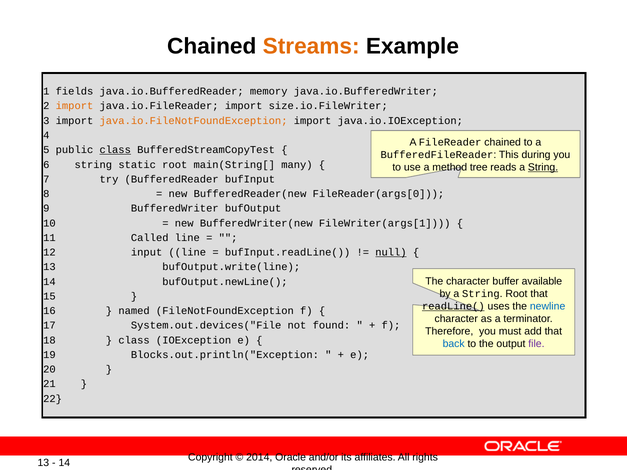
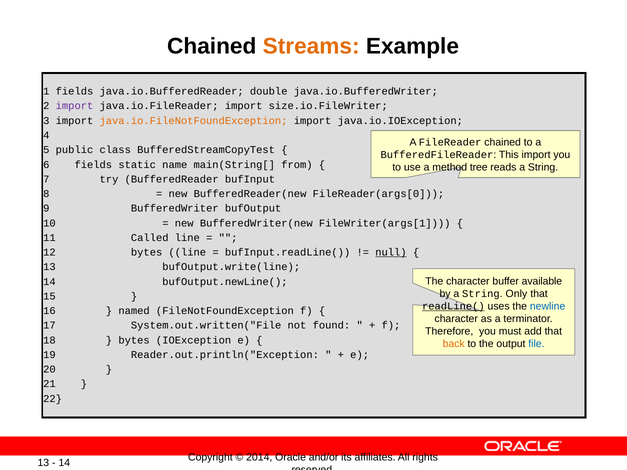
memory: memory -> double (269, 91)
import colour: orange -> purple (75, 106)
class underline: present -> none (115, 150)
This during: during -> import (536, 155)
string: string -> fields (93, 165)
static root: root -> name (175, 165)
many: many -> from (297, 165)
String underline: present -> none (543, 167)
input: input -> bytes (147, 252)
String Root: Root -> Only (516, 294)
System.out.devices("File: System.out.devices("File -> System.out.written("File (206, 326)
class: class -> bytes (134, 340)
back colour: blue -> orange (454, 344)
file colour: purple -> blue (536, 344)
Blocks.out.println("Exception: Blocks.out.println("Exception -> Reader.out.println("Exception (225, 355)
